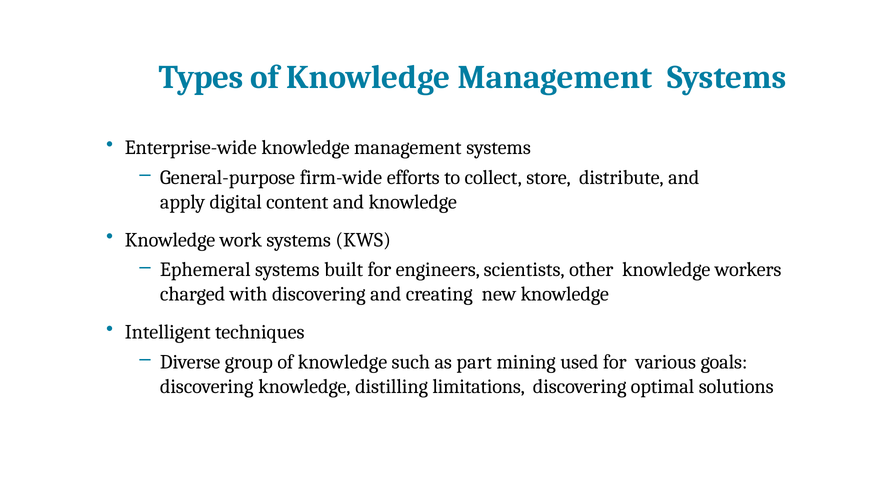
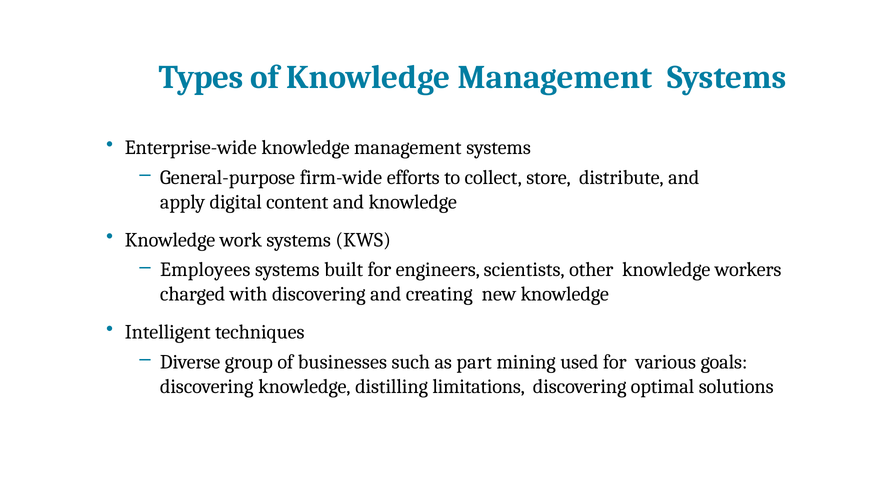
Ephemeral: Ephemeral -> Employees (205, 270)
group of knowledge: knowledge -> businesses (342, 362)
